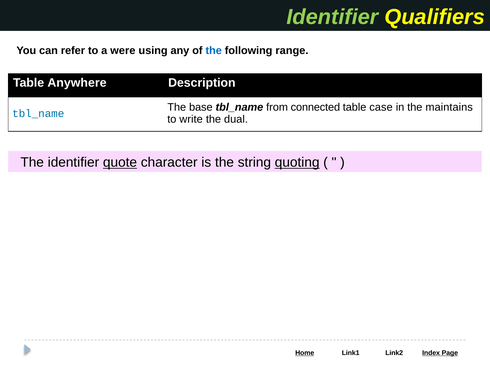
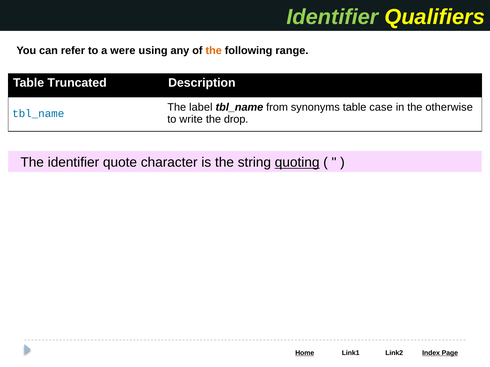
the colour: blue -> orange (214, 51)
Anywhere: Anywhere -> Truncated (77, 83)
base: base -> label (201, 107)
connected: connected -> synonyms (315, 107)
maintains: maintains -> otherwise (449, 107)
dual: dual -> drop (236, 120)
quote underline: present -> none (120, 163)
